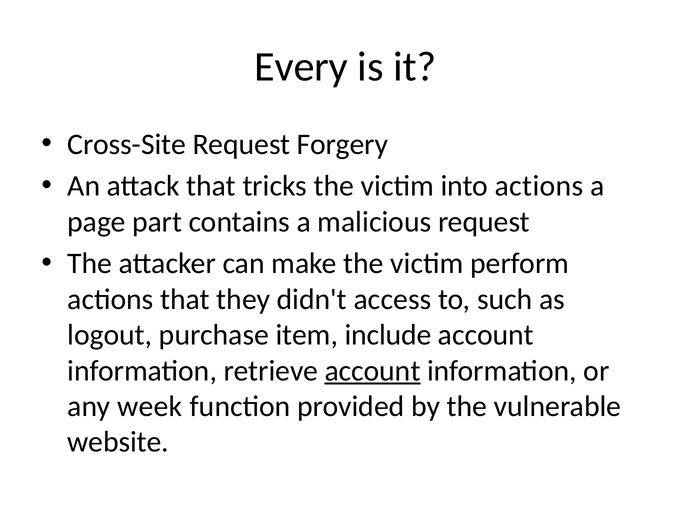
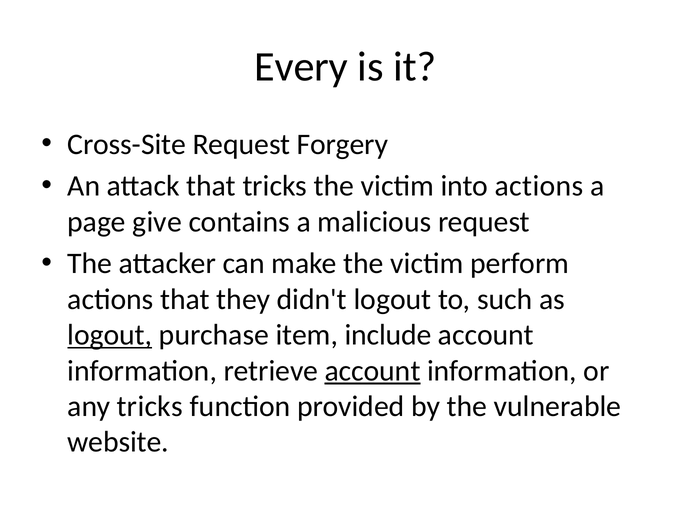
part: part -> give (157, 222)
didn't access: access -> logout (392, 299)
logout underline: none -> present (110, 335)
any week: week -> tricks (150, 407)
